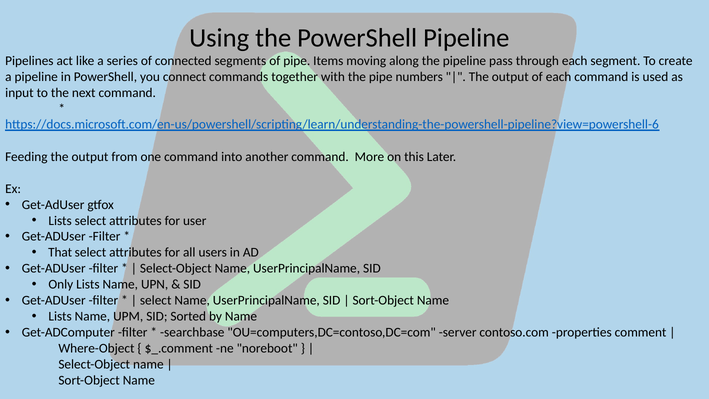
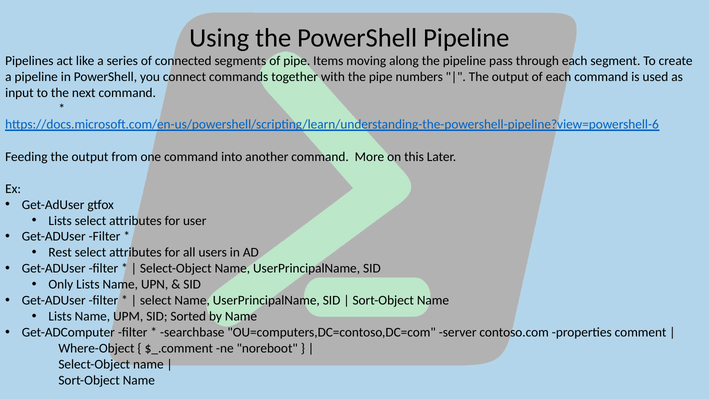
That: That -> Rest (60, 252)
